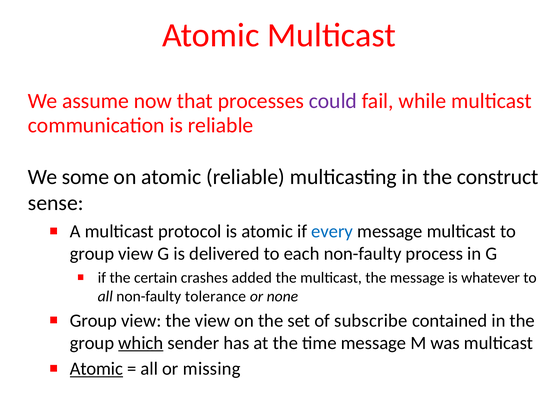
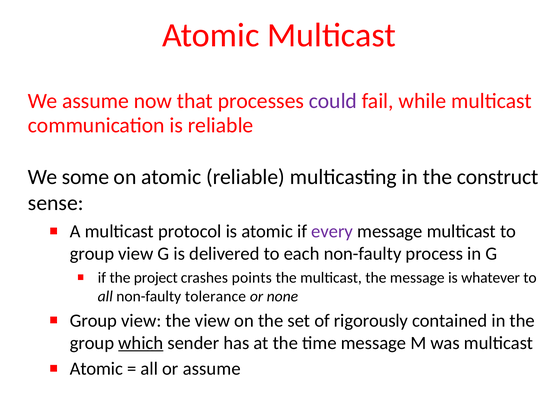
every colour: blue -> purple (332, 231)
certain: certain -> project (156, 277)
added: added -> points (252, 277)
subscribe: subscribe -> rigorously (371, 320)
Atomic underline: present -> none (96, 368)
or missing: missing -> assume (212, 368)
